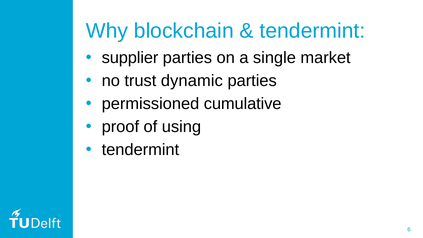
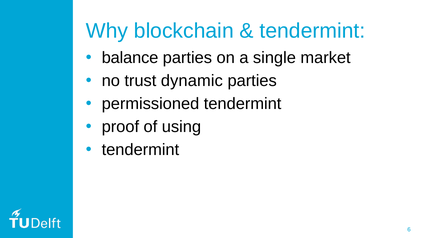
supplier: supplier -> balance (130, 58)
permissioned cumulative: cumulative -> tendermint (243, 104)
